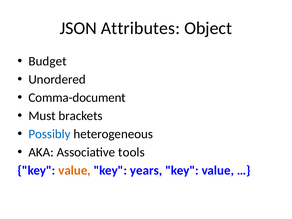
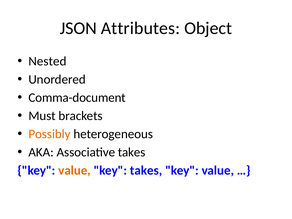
Budget: Budget -> Nested (48, 61)
Possibly colour: blue -> orange (50, 134)
Associative tools: tools -> takes (132, 152)
key years: years -> takes (146, 170)
